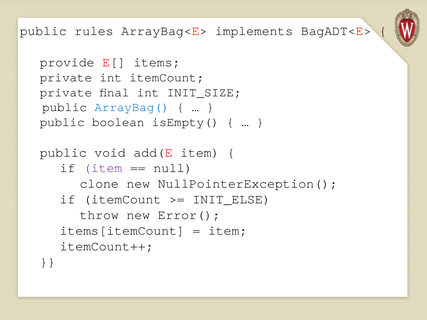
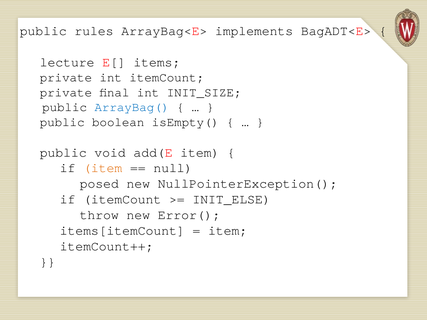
provide: provide -> lecture (67, 62)
item colour: purple -> orange (103, 168)
clone: clone -> posed (99, 184)
